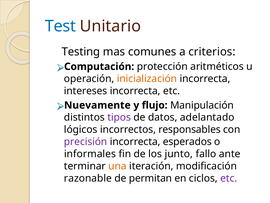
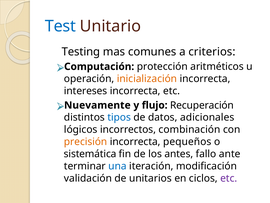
Manipulación: Manipulación -> Recuperación (202, 105)
tipos colour: purple -> blue (119, 117)
adelantado: adelantado -> adicionales (207, 117)
responsables: responsables -> combinación (189, 129)
precisión colour: purple -> orange (86, 141)
esperados: esperados -> pequeños (187, 141)
informales: informales -> sistemática (90, 154)
junto: junto -> antes (179, 154)
una colour: orange -> blue (117, 166)
razonable: razonable -> validación (88, 178)
permitan: permitan -> unitarios (150, 178)
